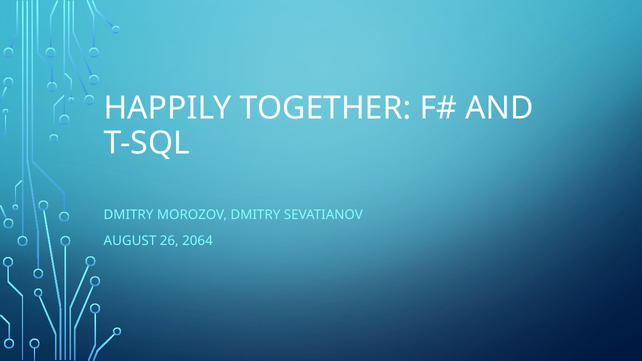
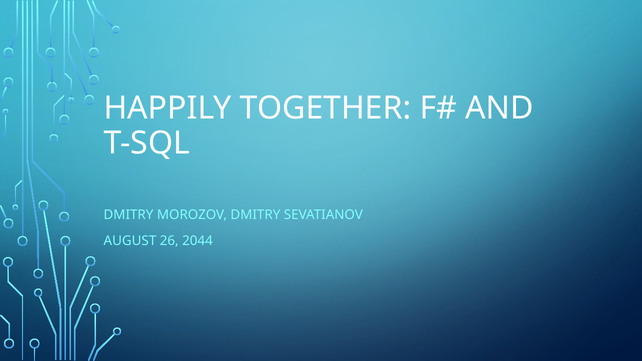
2064: 2064 -> 2044 (197, 241)
